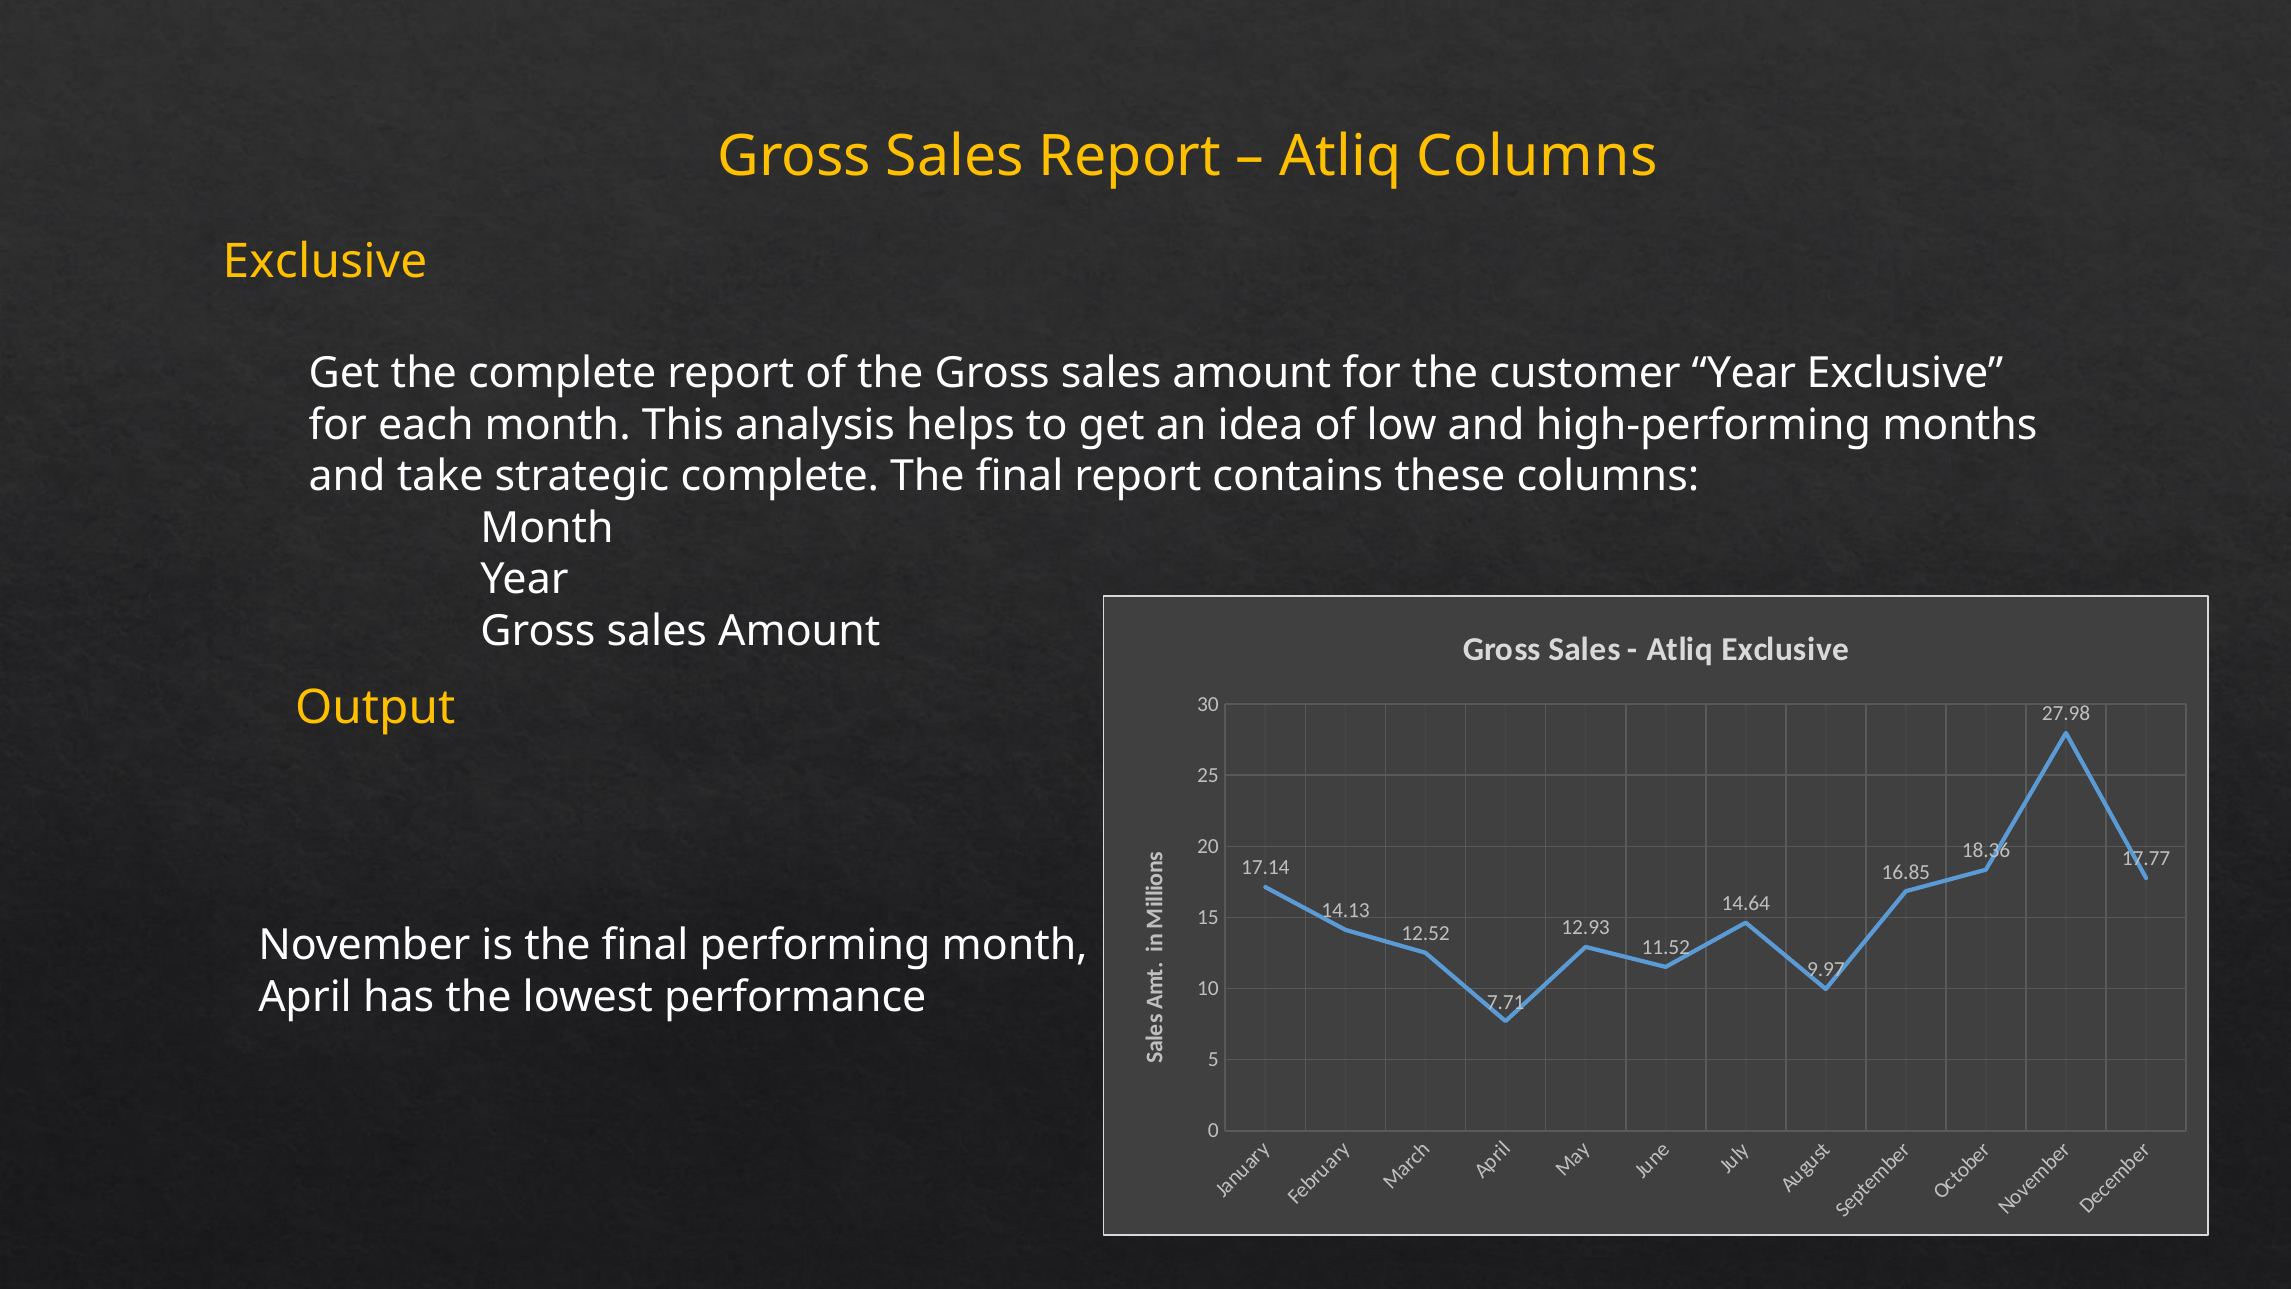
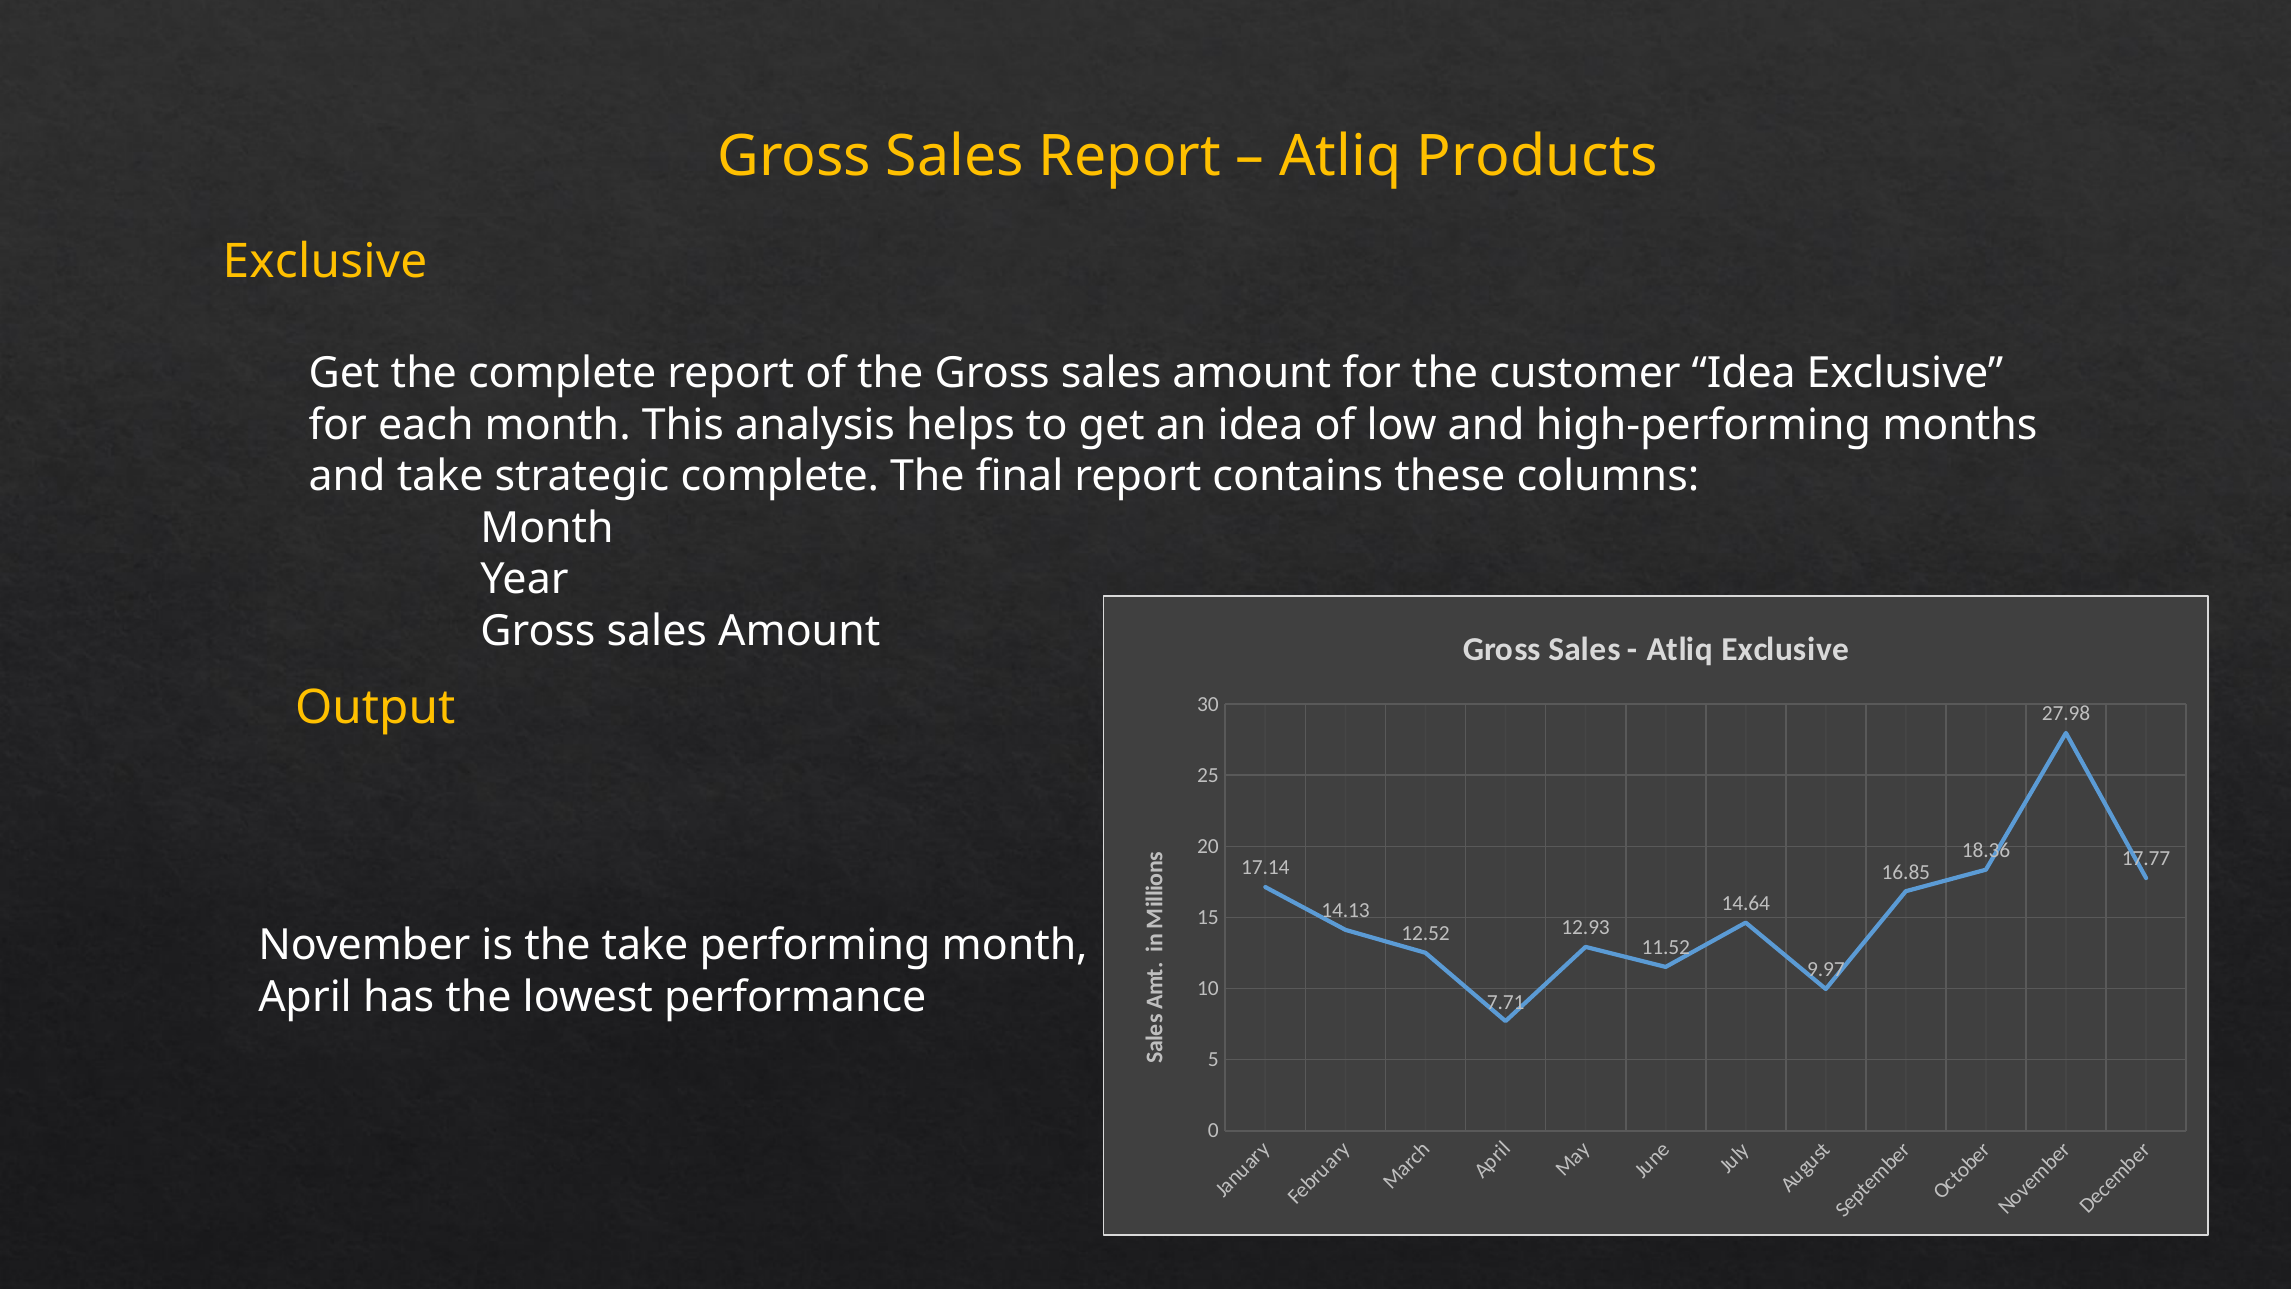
Atliq Columns: Columns -> Products (1537, 157)
customer Year: Year -> Idea (1744, 373)
is the final: final -> take (645, 945)
